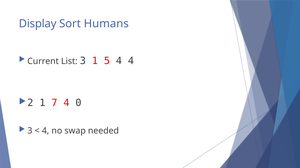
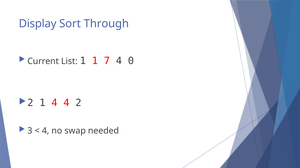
Humans: Humans -> Through (106, 24)
List 3: 3 -> 1 (83, 61)
5: 5 -> 7 (107, 61)
4 4: 4 -> 0 (131, 61)
1 7: 7 -> 4 (54, 103)
0: 0 -> 2 (78, 103)
